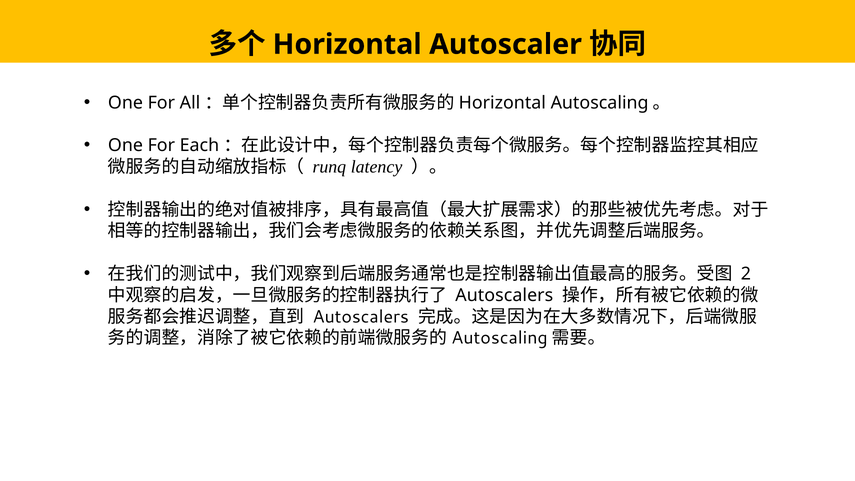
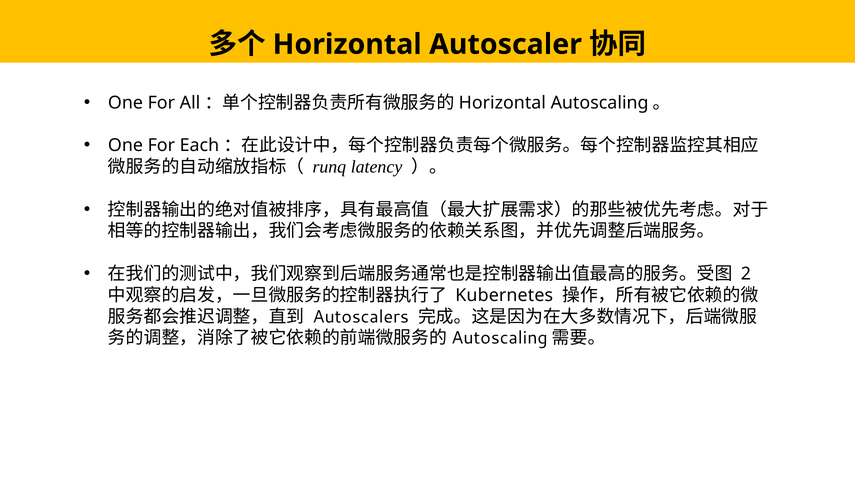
Autoscalers: Autoscalers -> Kubernetes (504, 295)
